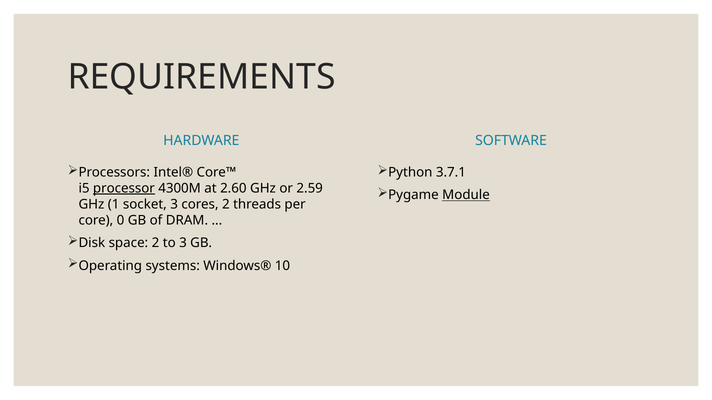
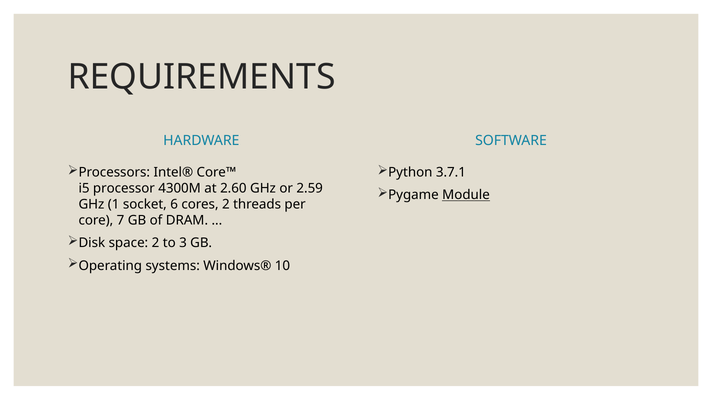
processor underline: present -> none (124, 189)
socket 3: 3 -> 6 (174, 205)
0: 0 -> 7 (121, 221)
